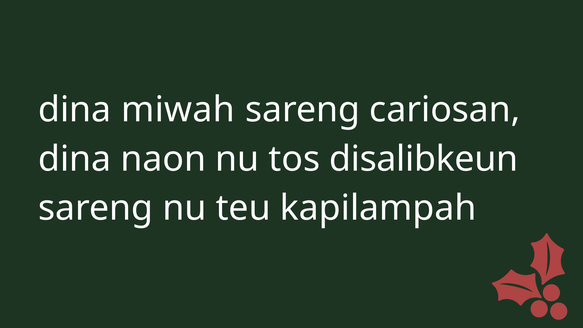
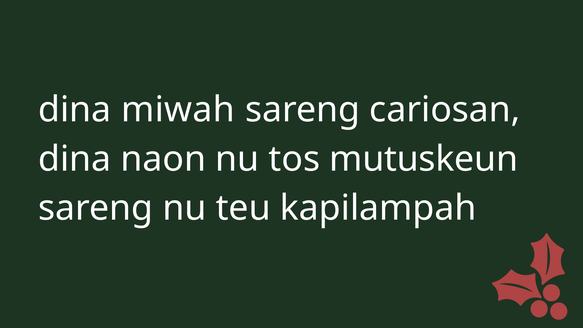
disalibkeun: disalibkeun -> mutuskeun (424, 159)
